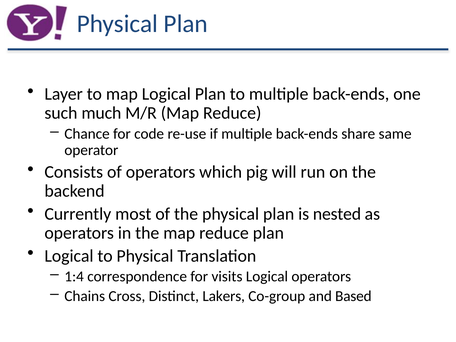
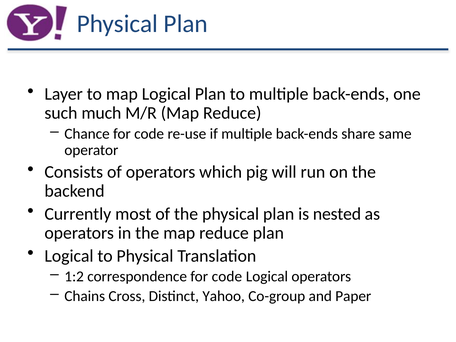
1:4: 1:4 -> 1:2 (74, 276)
correspondence for visits: visits -> code (227, 276)
Lakers: Lakers -> Yahoo (224, 296)
Based: Based -> Paper (353, 296)
